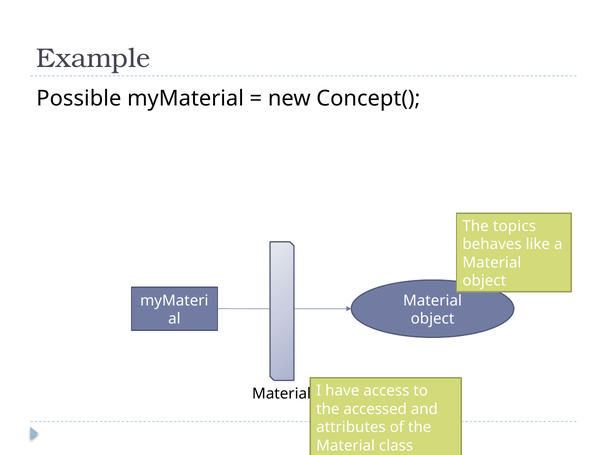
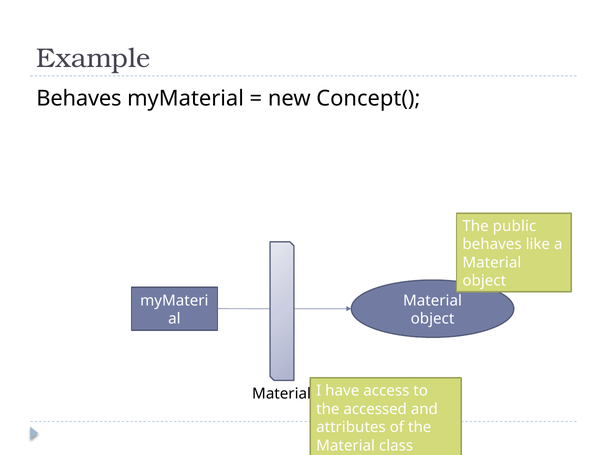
Possible: Possible -> Behaves (79, 99)
topics: topics -> public (515, 226)
